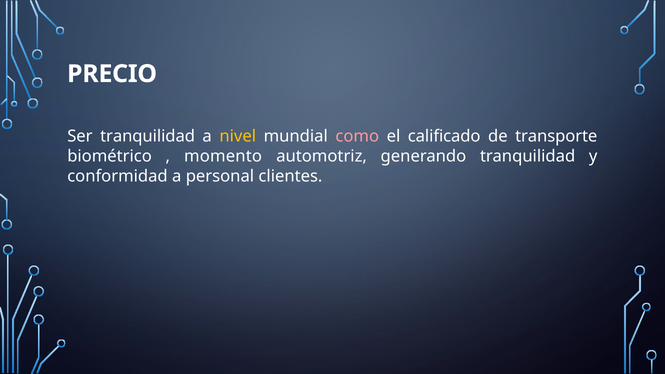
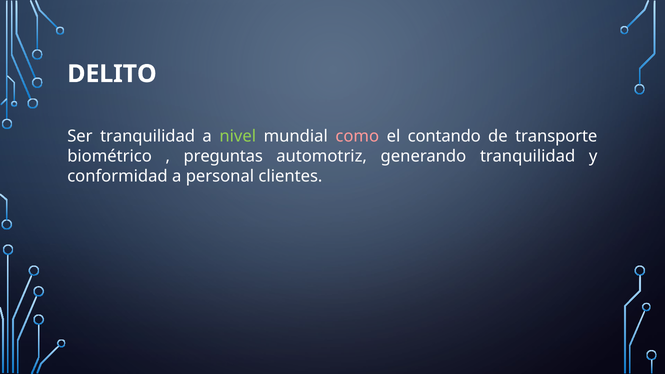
PRECIO: PRECIO -> DELITO (112, 74)
nivel colour: yellow -> light green (238, 136)
calificado: calificado -> contando (444, 136)
momento: momento -> preguntas (223, 156)
